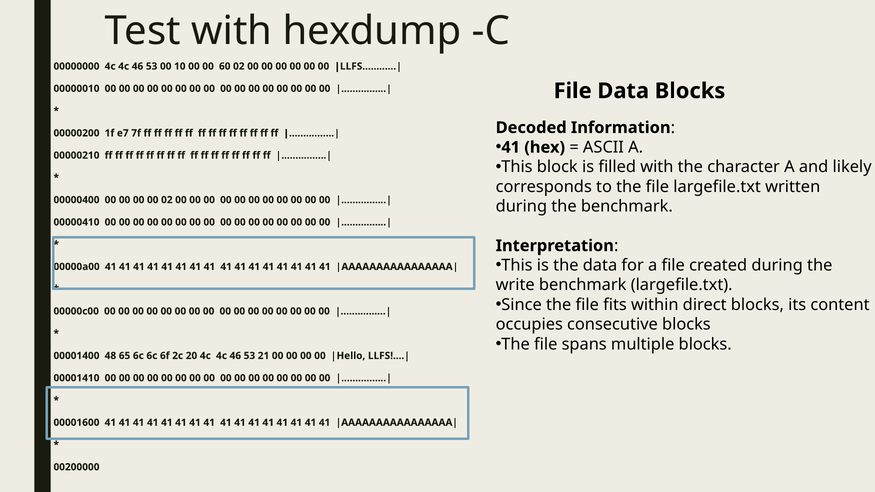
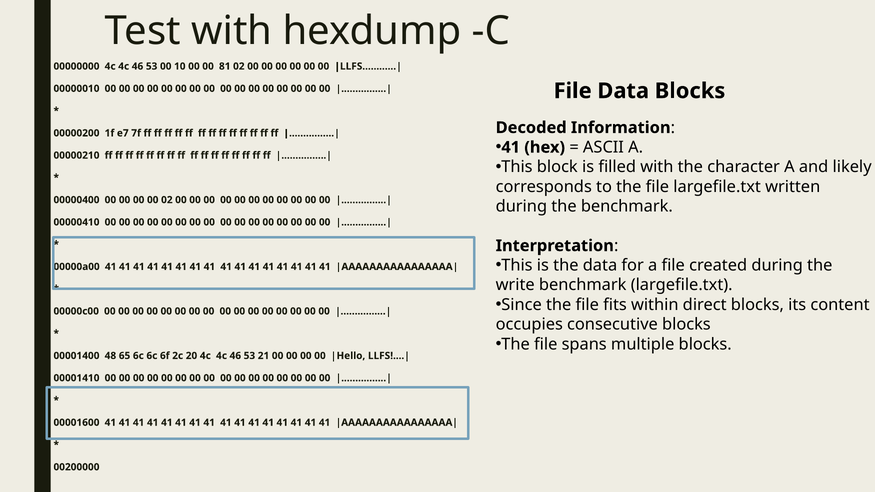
60: 60 -> 81 (225, 66)
